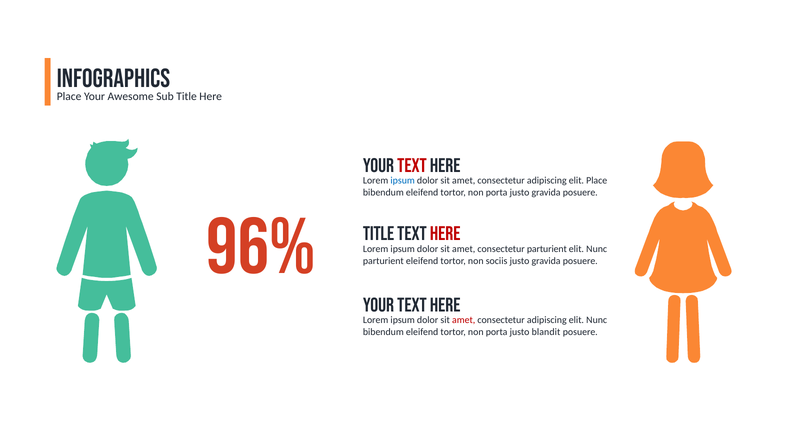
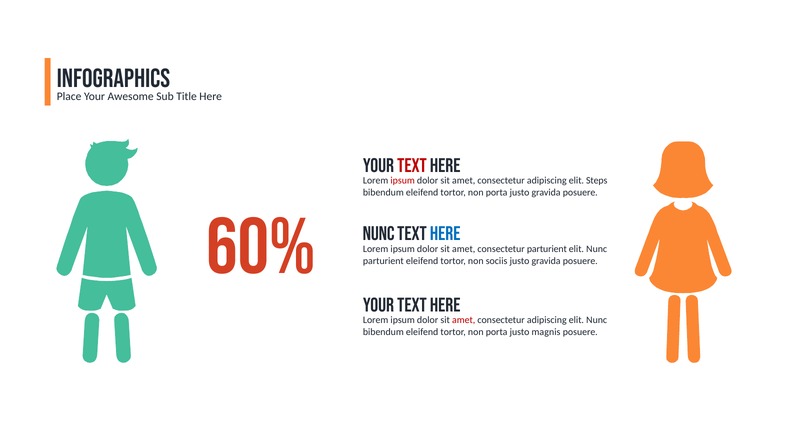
ipsum colour: blue -> red (403, 181)
elit Place: Place -> Steps (597, 181)
96%: 96% -> 60% (261, 247)
Title: Title -> Nunc (379, 234)
here colour: red -> blue (445, 234)
blandit: blandit -> magnis (546, 332)
